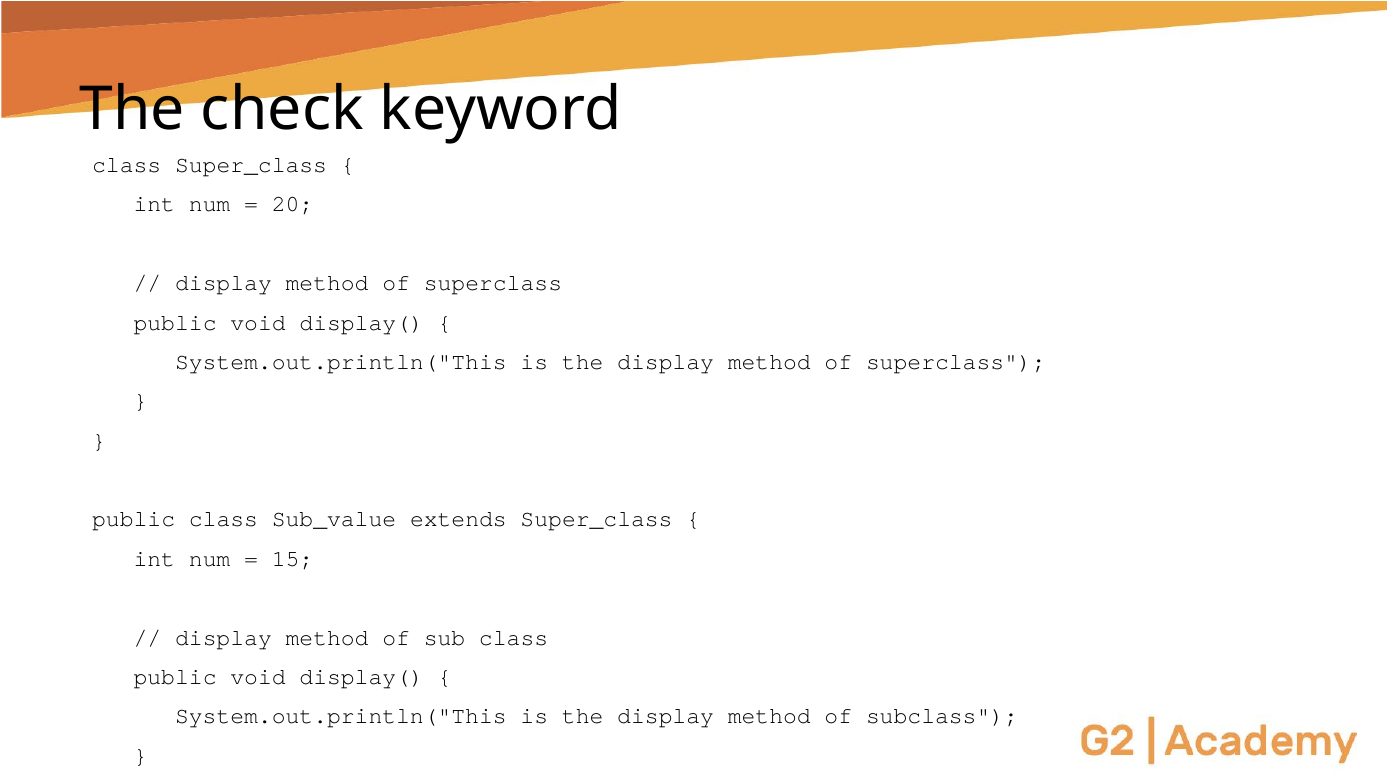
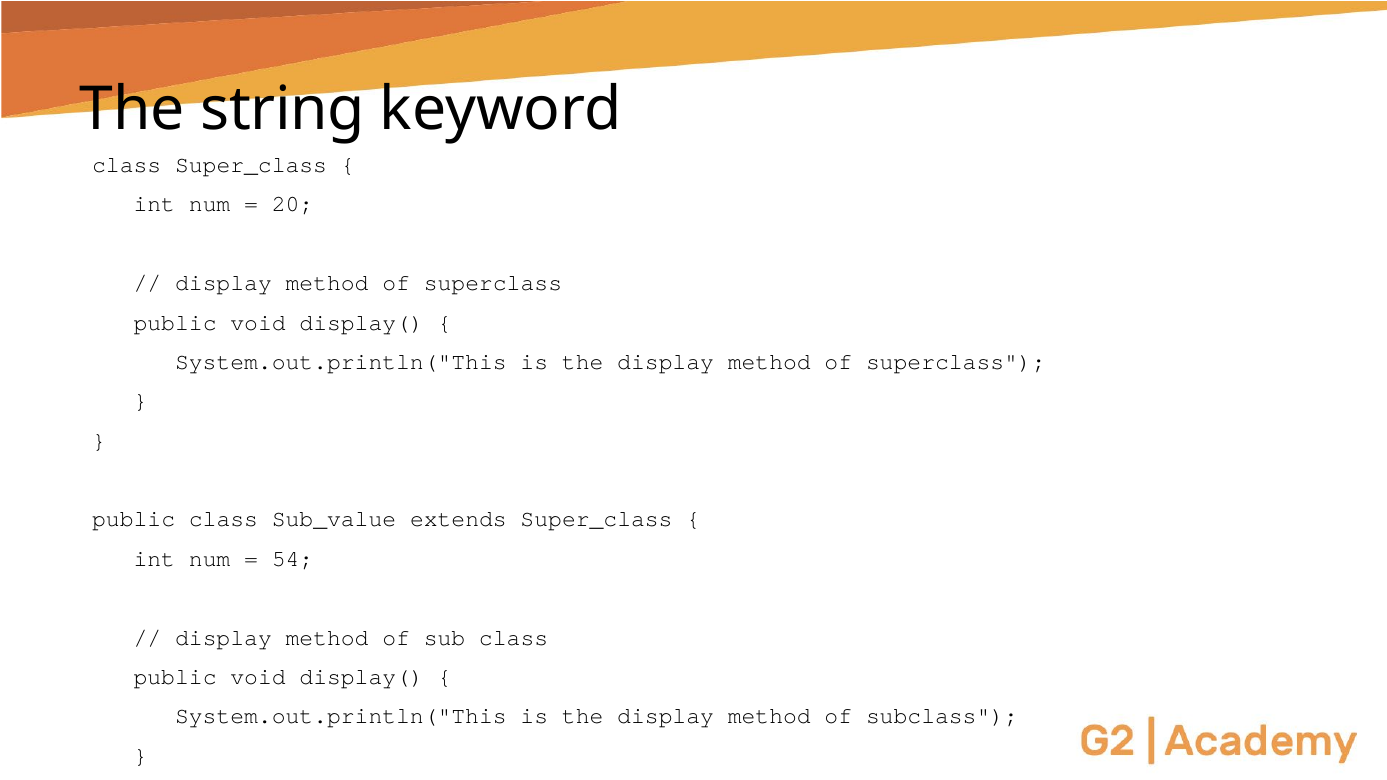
check: check -> string (283, 110)
15: 15 -> 54 (293, 559)
